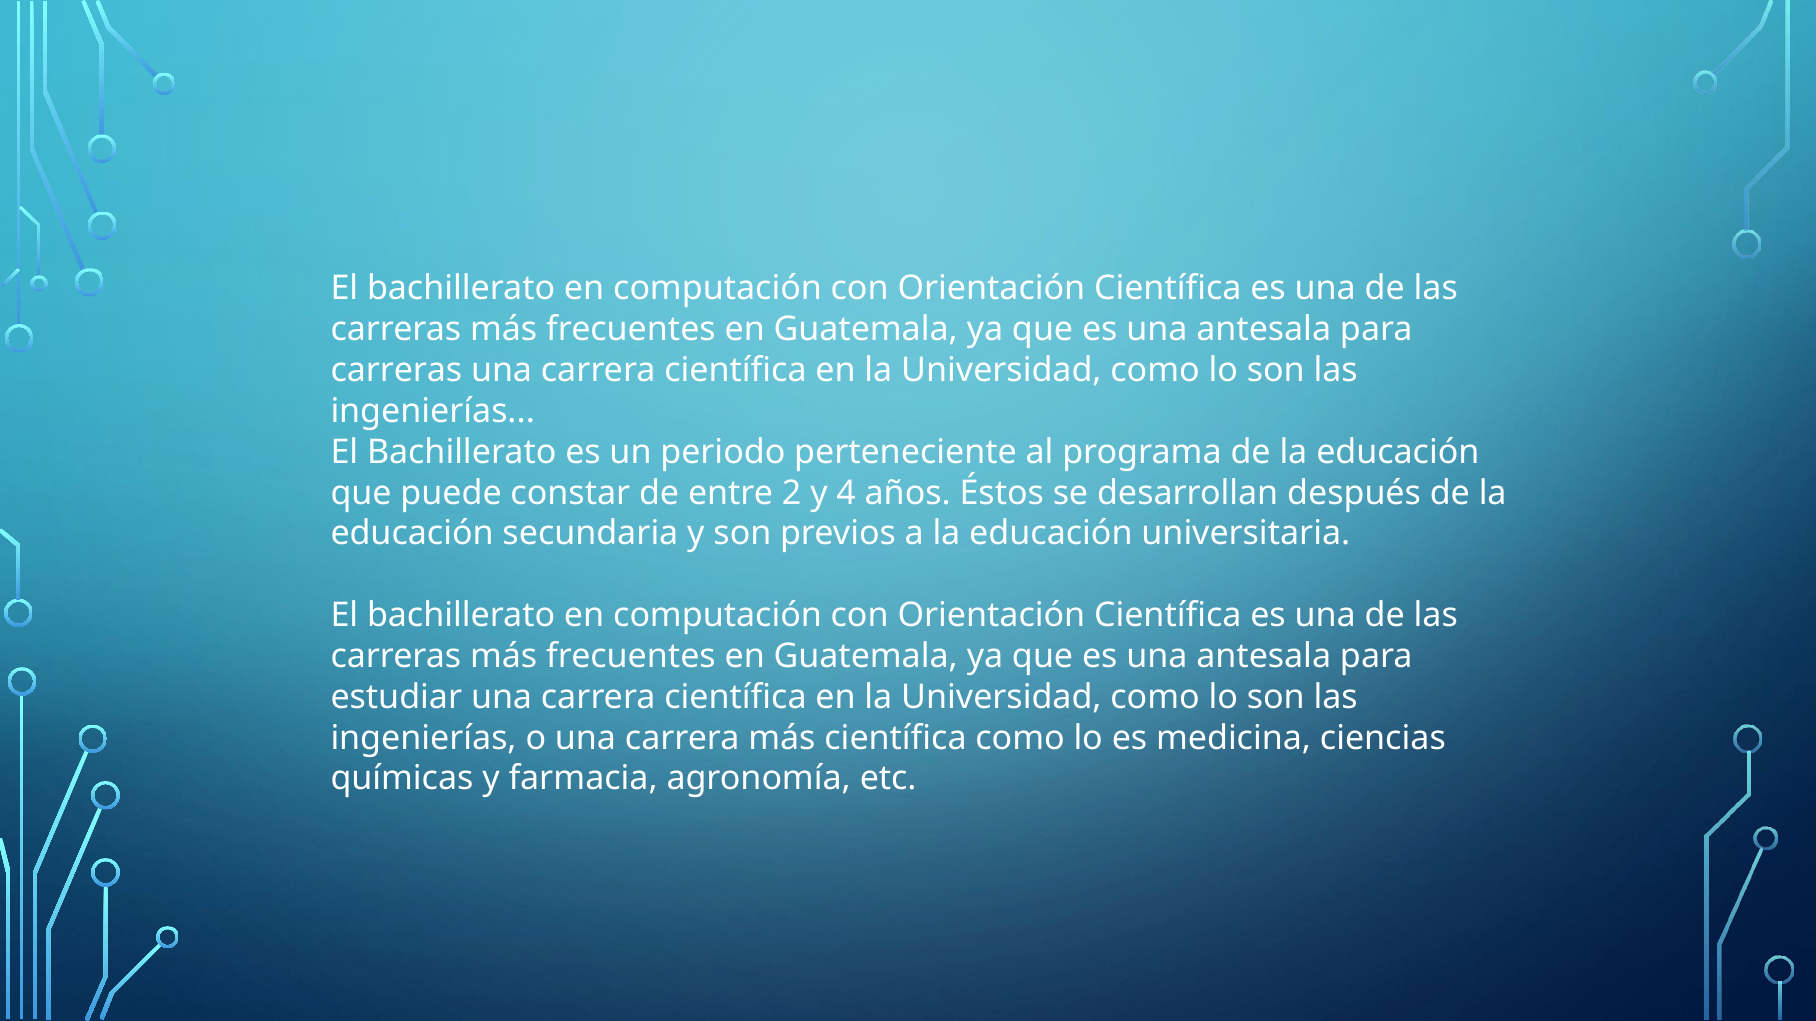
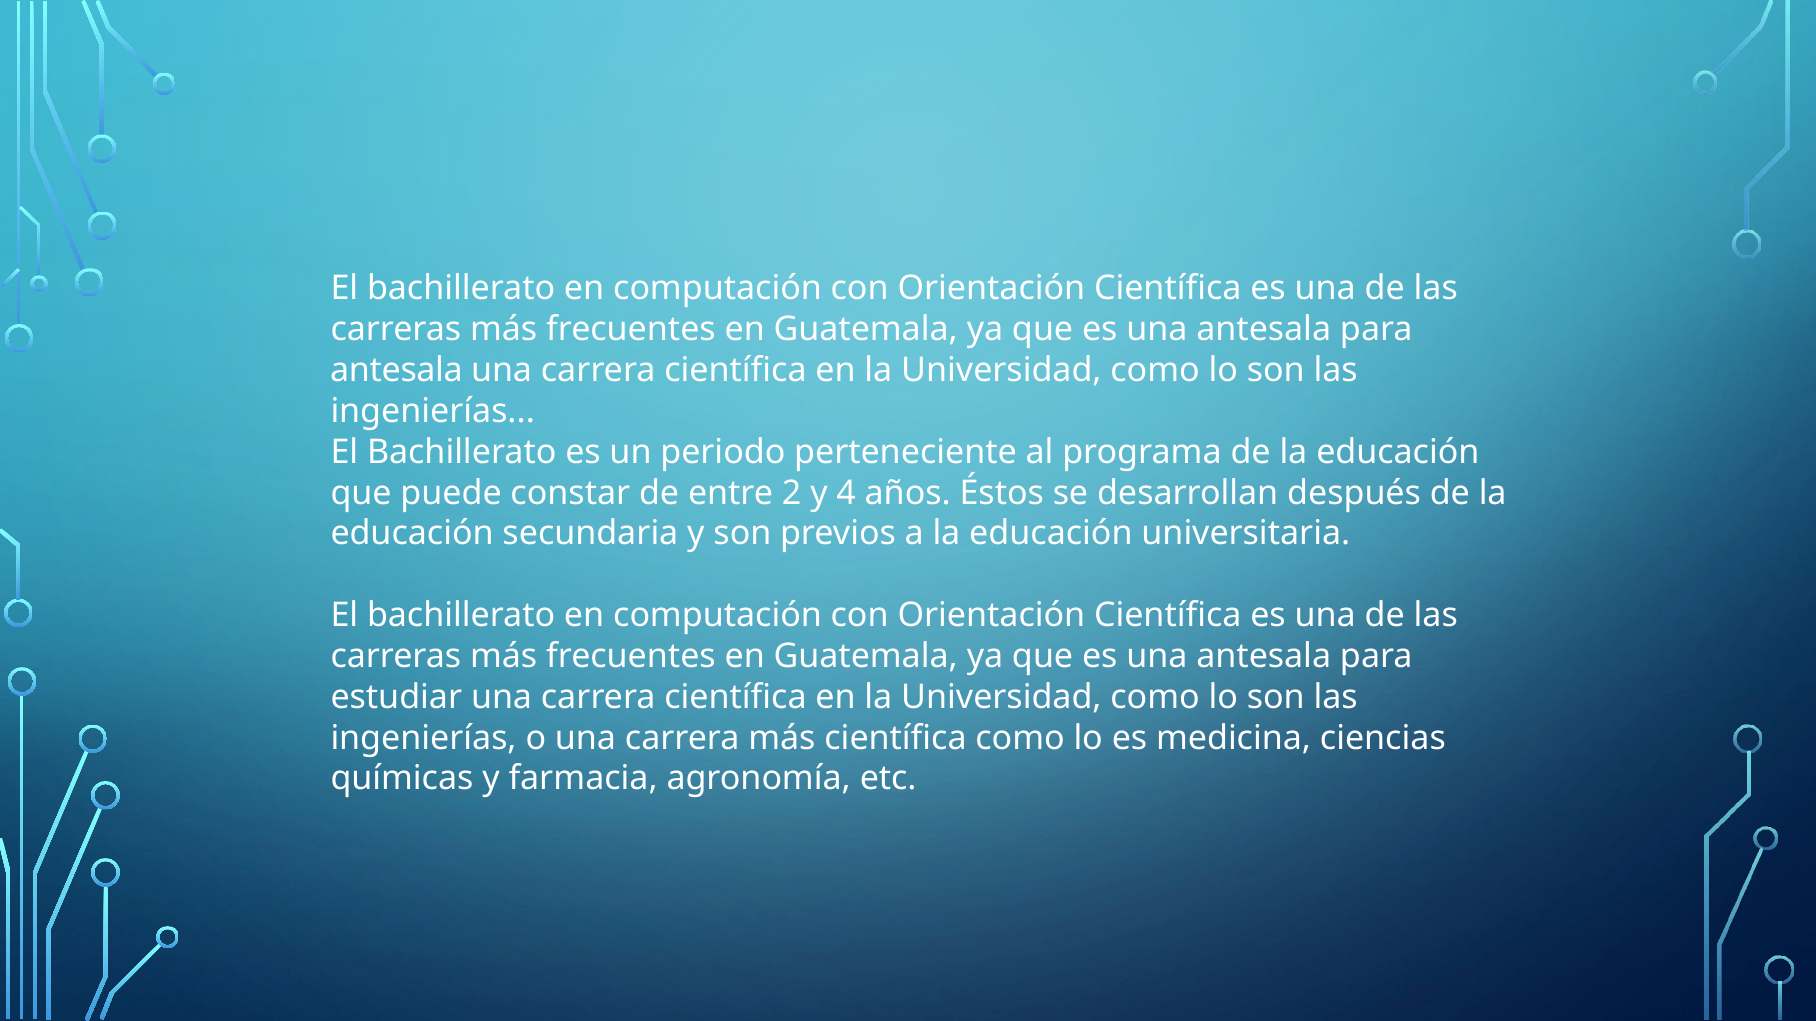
carreras: carreras -> antesala (397, 370)
